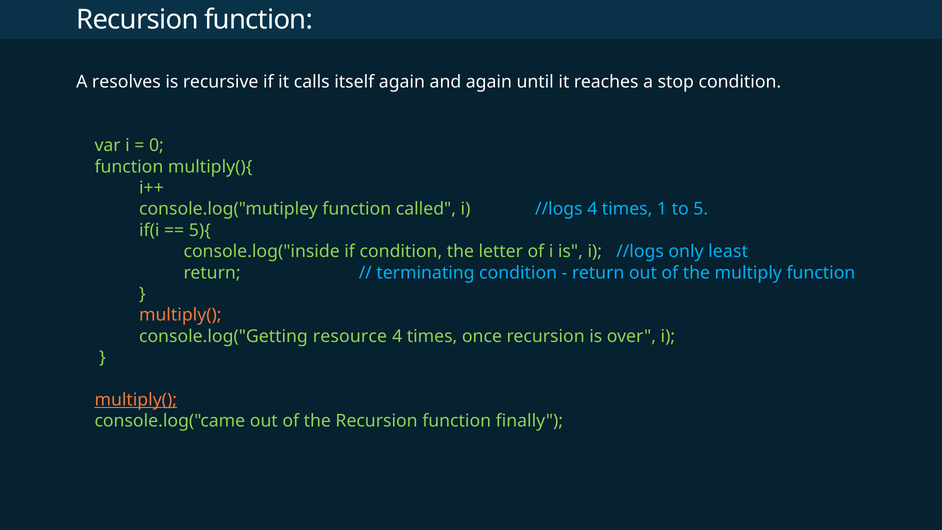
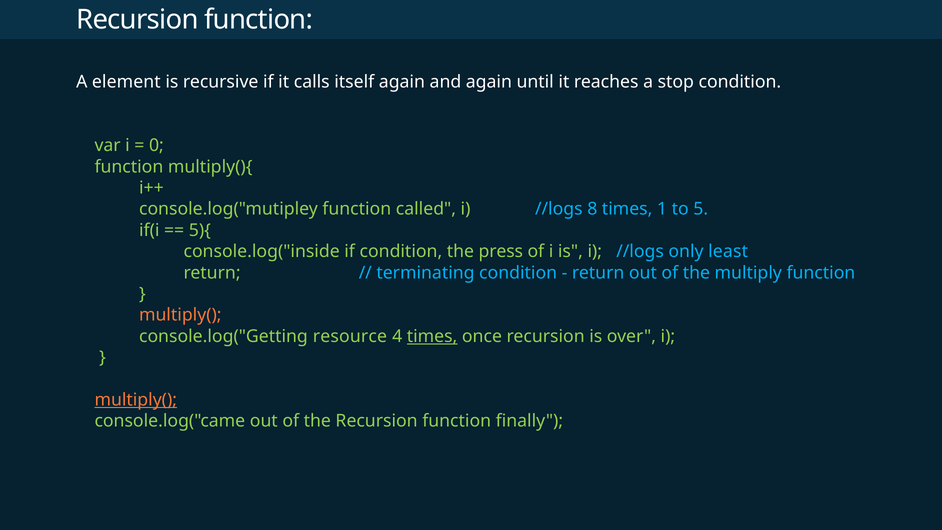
resolves: resolves -> element (126, 82)
//logs 4: 4 -> 8 (592, 209)
letter: letter -> press (501, 251)
times underline: none -> present (432, 336)
